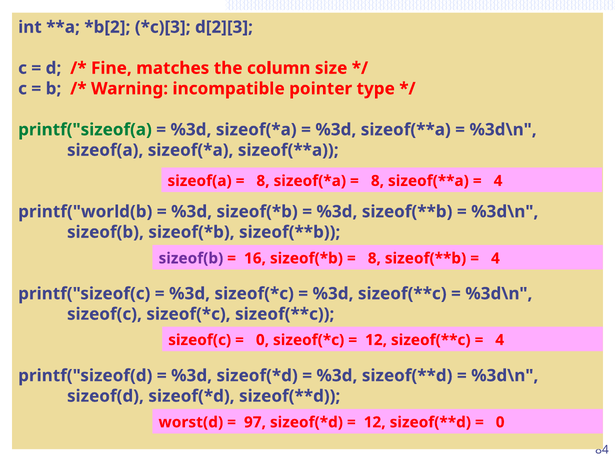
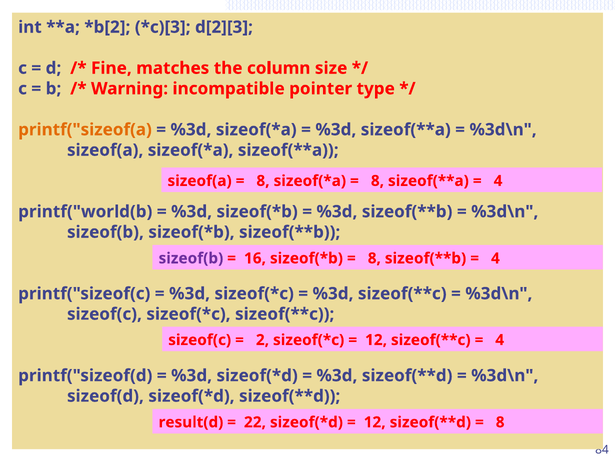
printf("sizeof(a colour: green -> orange (85, 130)
0: 0 -> 2 (263, 340)
worst(d: worst(d -> result(d (191, 422)
97: 97 -> 22 (255, 422)
0: 0 -> 8 (500, 422)
